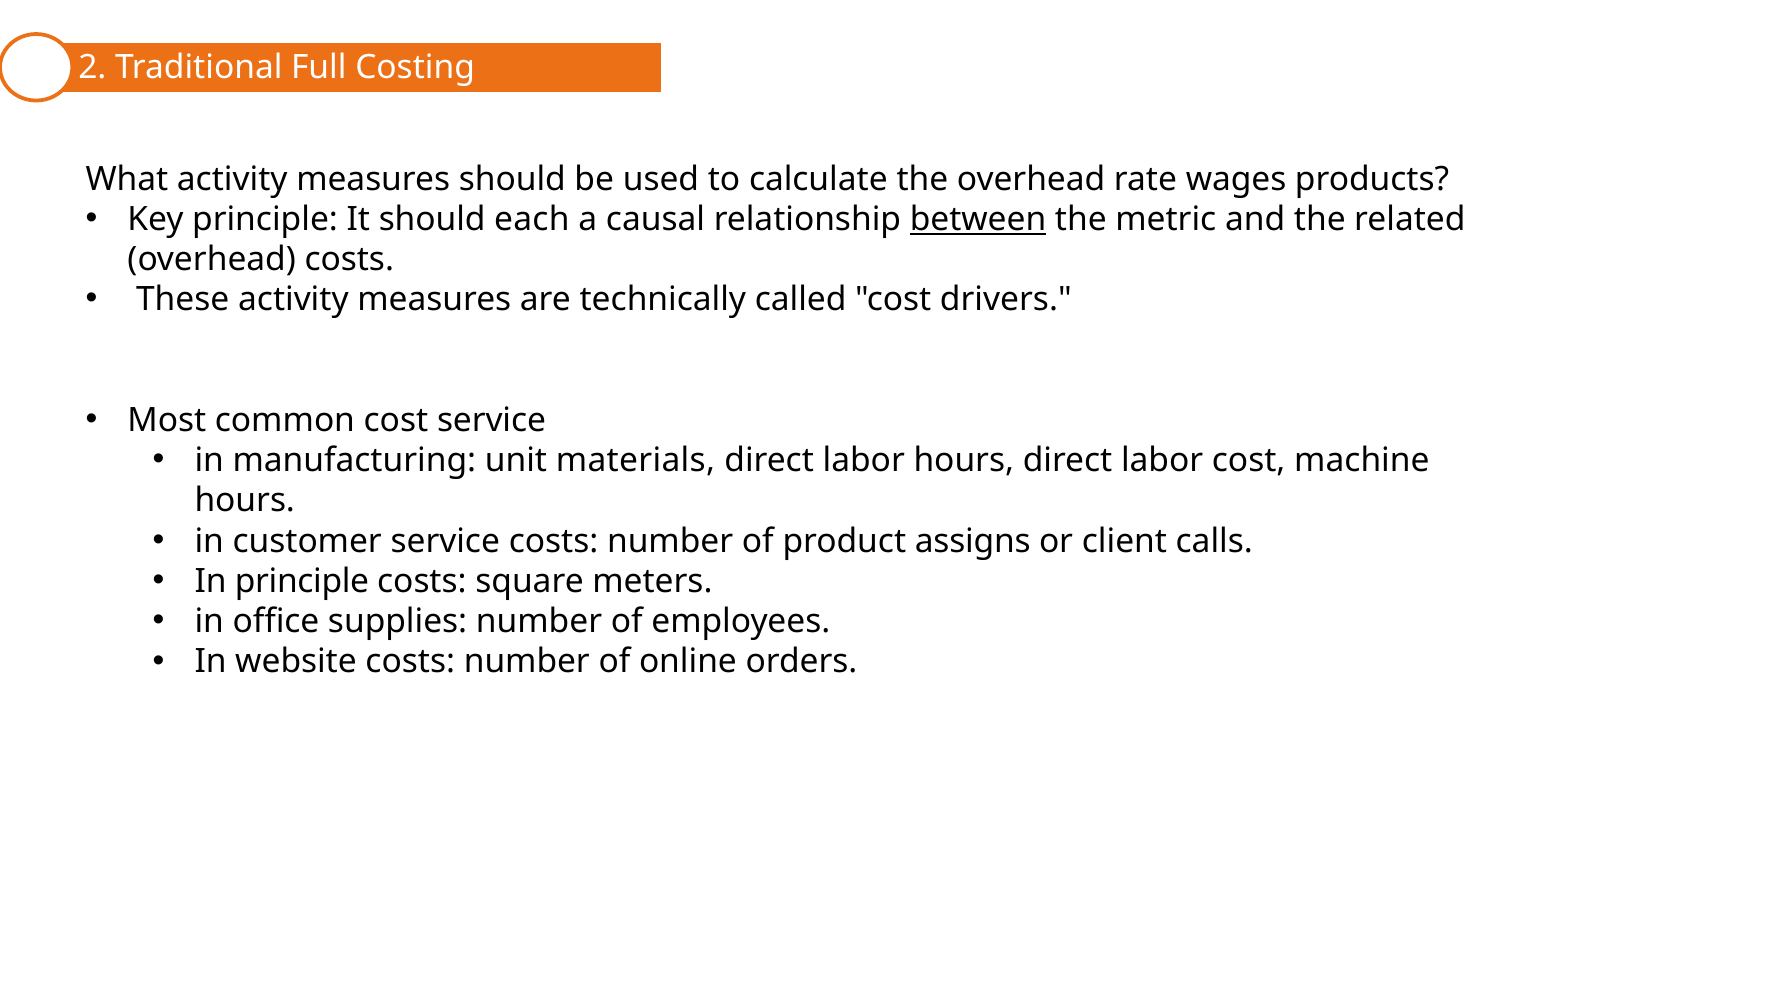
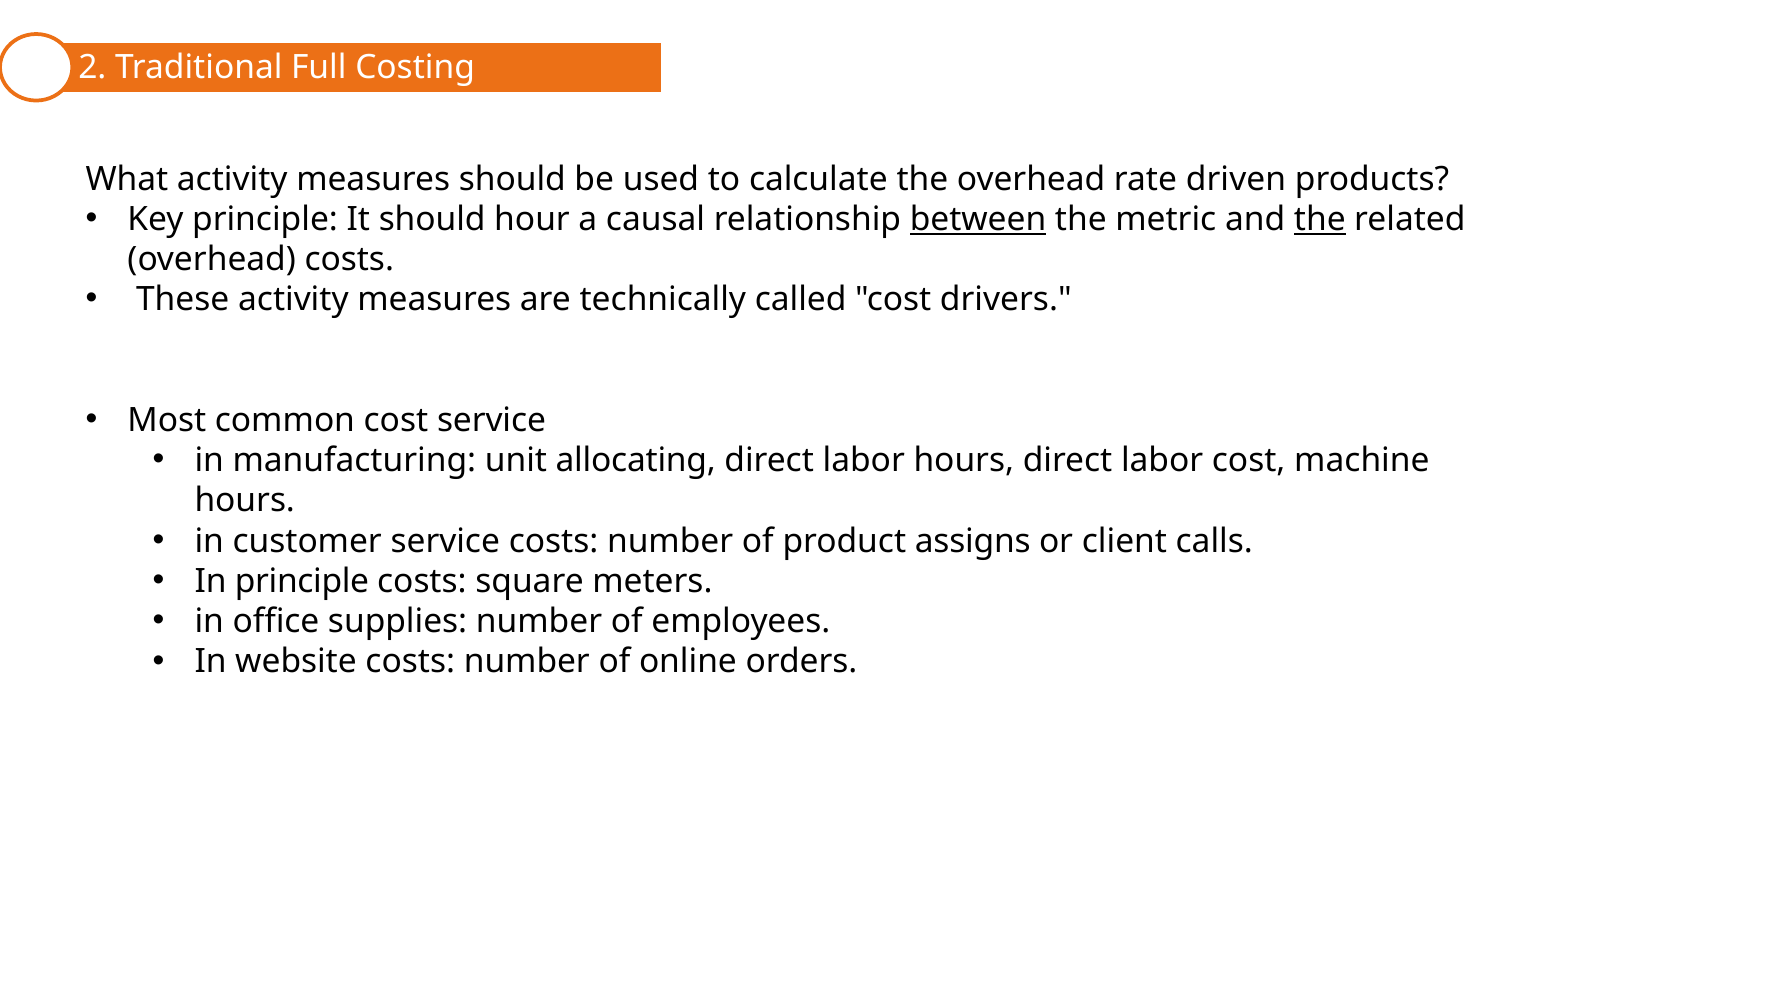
wages: wages -> driven (1236, 179)
each: each -> hour (532, 219)
the underline: none -> present (1320, 219)
materials: materials -> allocating (636, 461)
